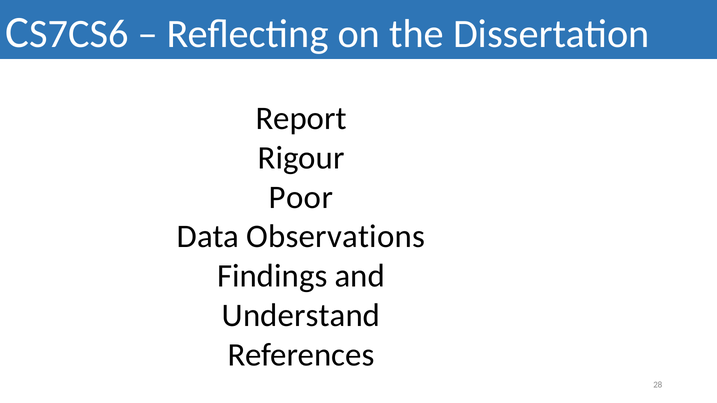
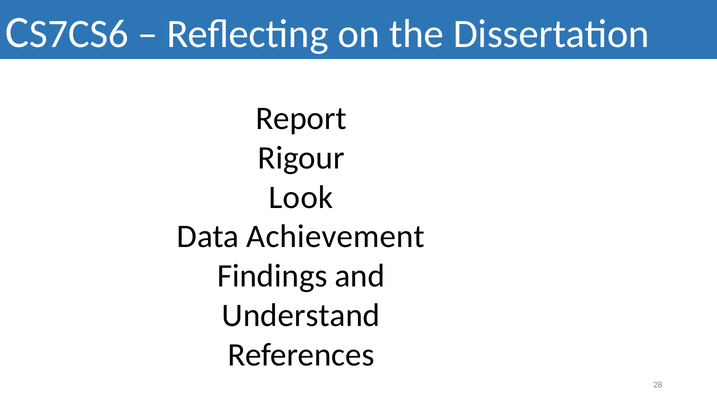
Poor: Poor -> Look (301, 197)
Observations: Observations -> Achievement (336, 237)
